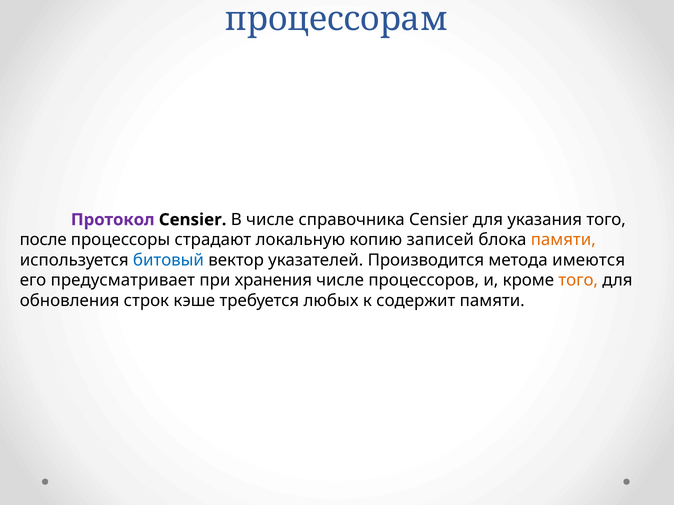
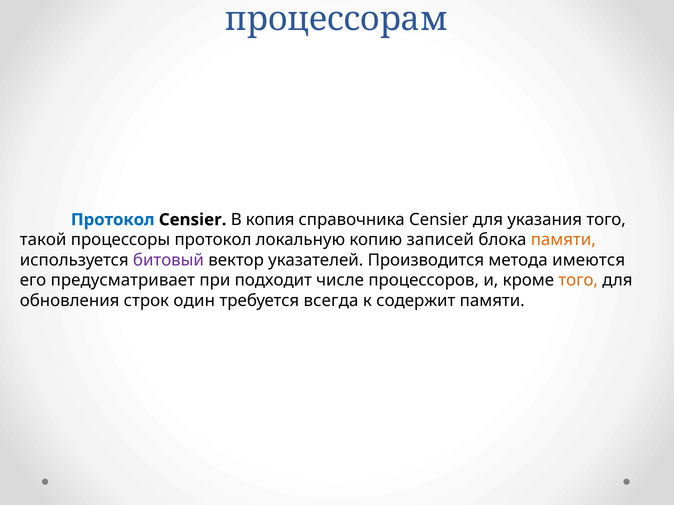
Протокол colour: purple -> blue (113, 220)
В числе: числе -> копия (270, 220)
после: после -> такой (43, 240)
процессоры страдают: страдают -> протокол (213, 240)
битовый colour: blue -> purple (168, 260)
хранения: хранения -> подходит (273, 281)
кэше: кэше -> один (194, 301)
любых: любых -> всегда (331, 301)
